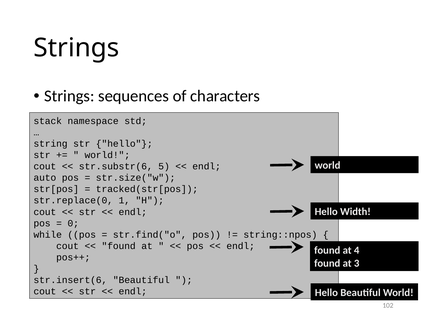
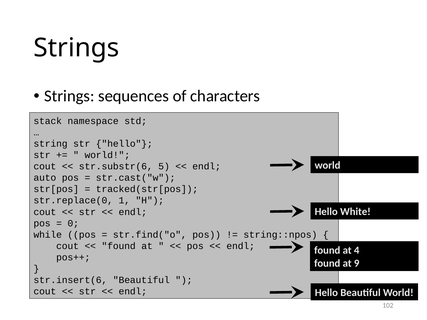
str.size("w: str.size("w -> str.cast("w (136, 178)
Width: Width -> White (355, 212)
3: 3 -> 9 (357, 263)
